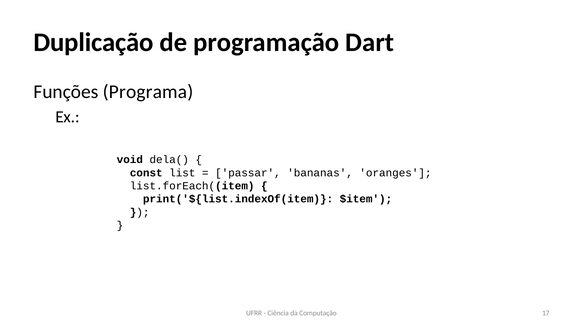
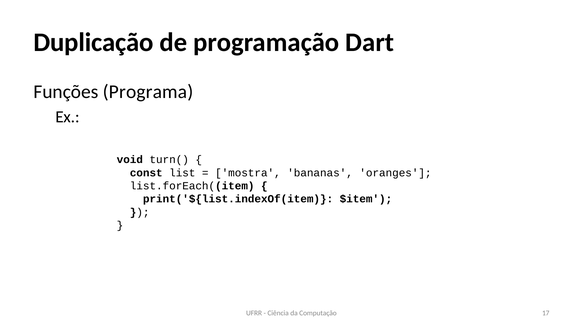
dela(: dela( -> turn( (169, 160)
passar: passar -> mostra (248, 173)
